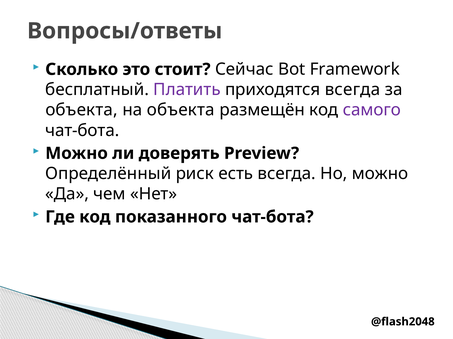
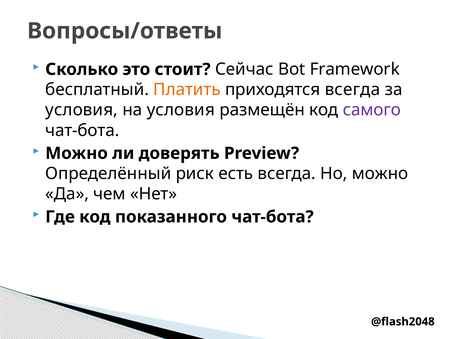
Платить colour: purple -> orange (187, 90)
объекта: объекта -> условия (82, 110)
на объекта: объекта -> условия (181, 110)
